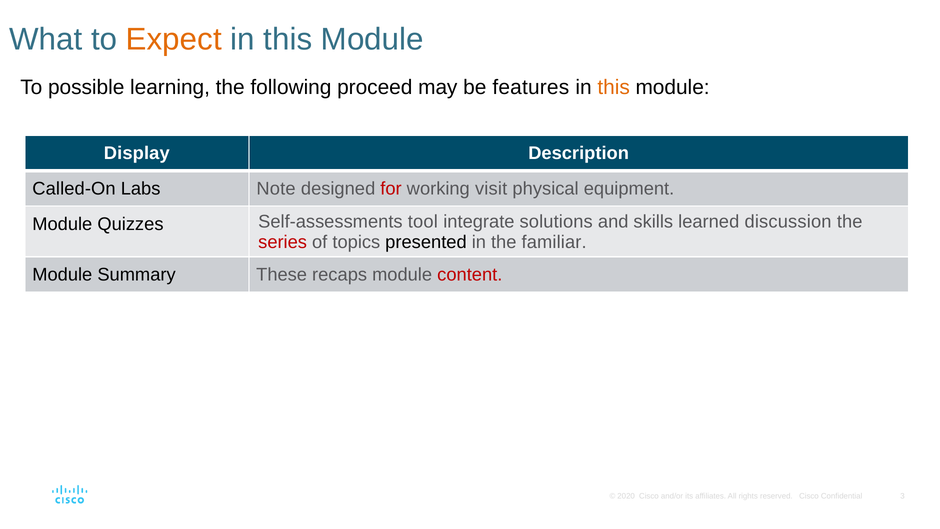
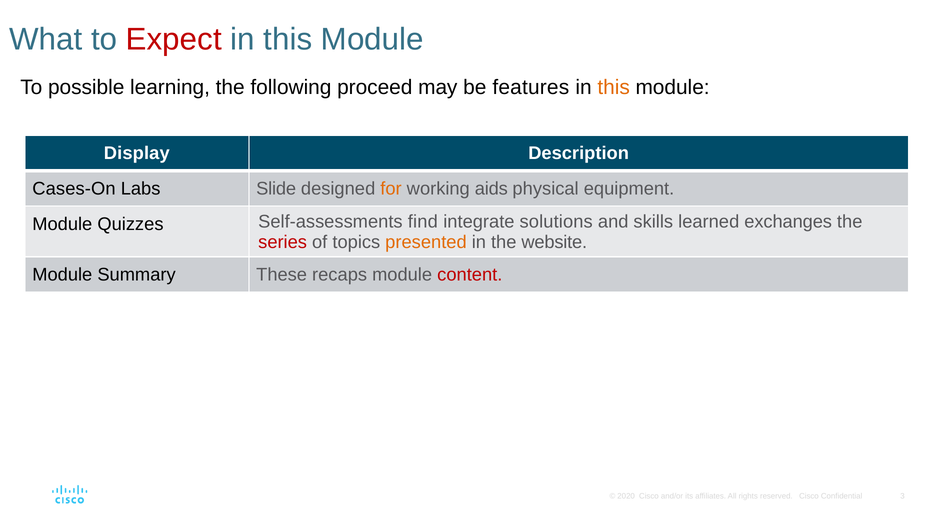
Expect colour: orange -> red (174, 40)
Called-On: Called-On -> Cases-On (74, 189)
Note: Note -> Slide (276, 189)
for colour: red -> orange (391, 189)
visit: visit -> aids (491, 189)
tool: tool -> find (423, 221)
discussion: discussion -> exchanges (788, 221)
presented colour: black -> orange (426, 242)
familiar: familiar -> website (554, 242)
